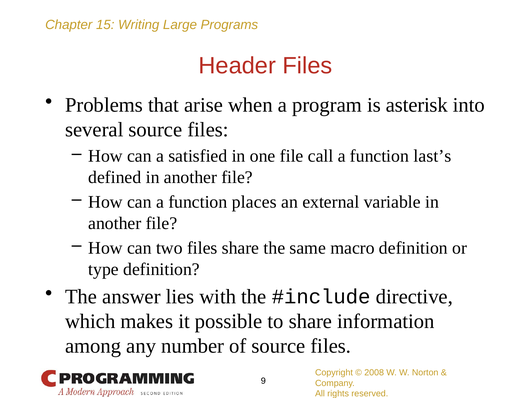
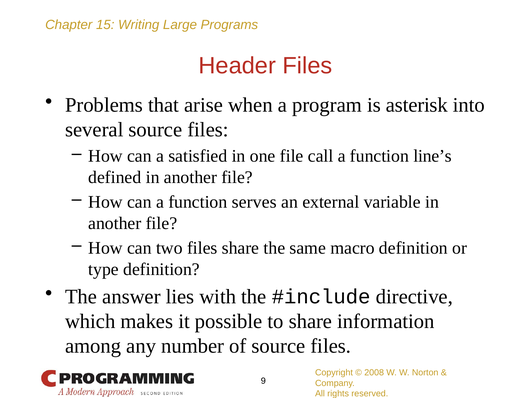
last’s: last’s -> line’s (433, 156)
places: places -> serves (254, 202)
